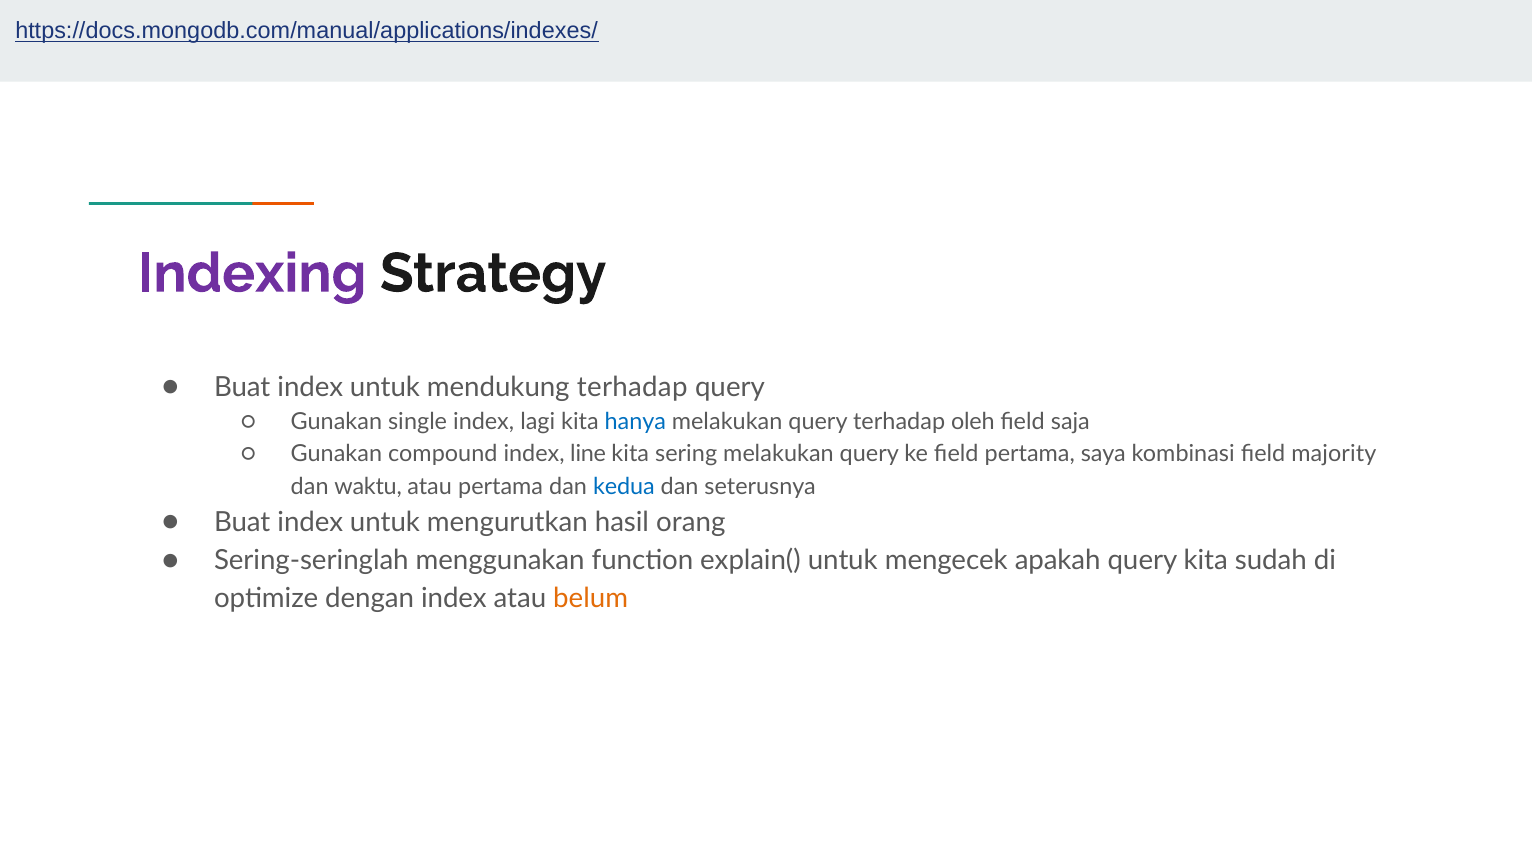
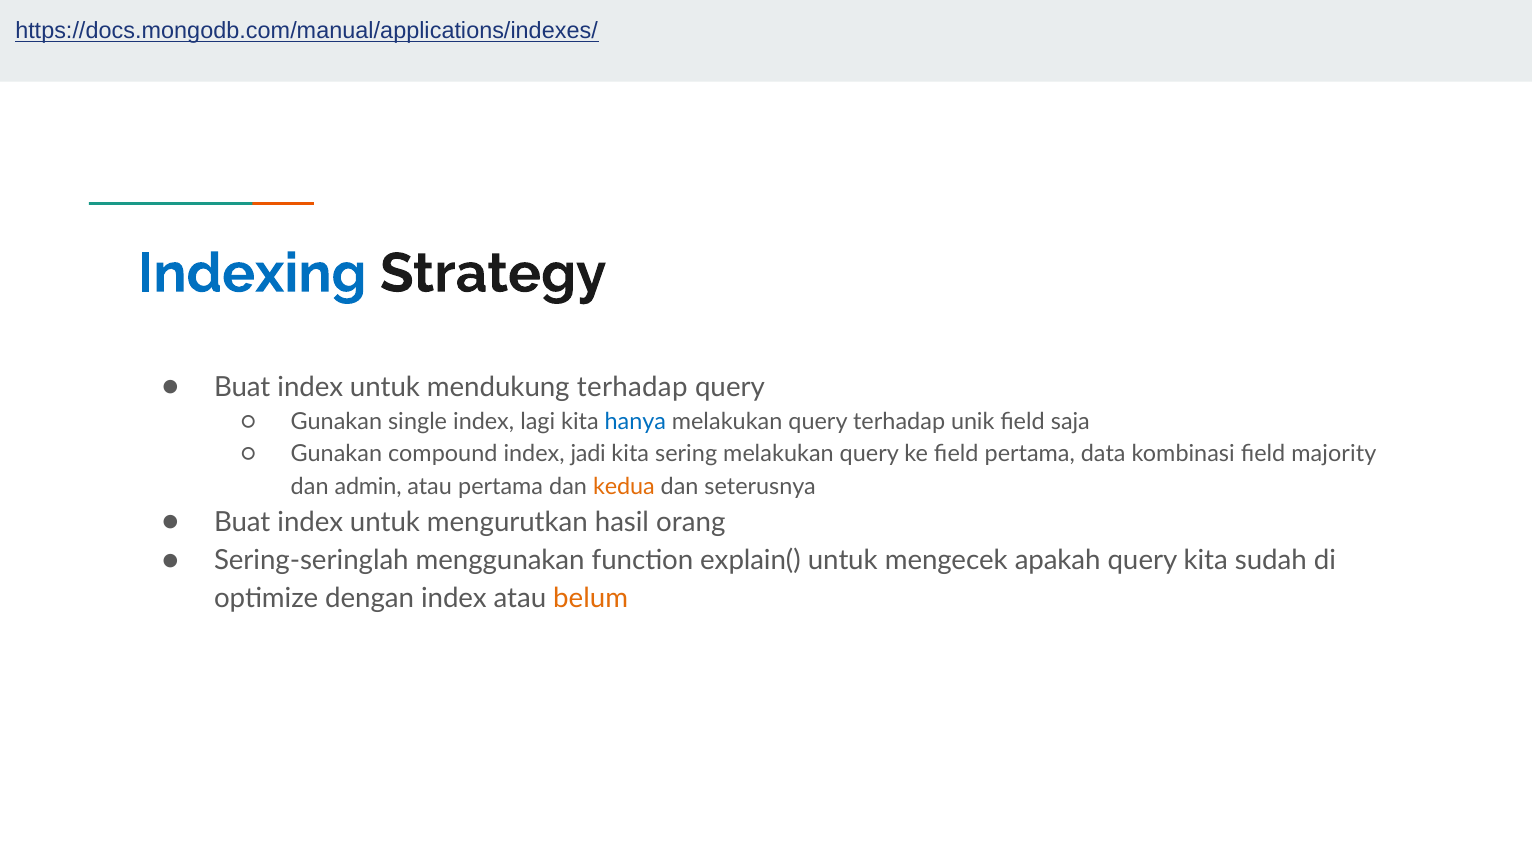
Indexing colour: purple -> blue (252, 273)
oleh: oleh -> unik (973, 422)
line: line -> jadi (588, 454)
saya: saya -> data (1103, 454)
waktu: waktu -> admin (368, 486)
kedua colour: blue -> orange (624, 486)
